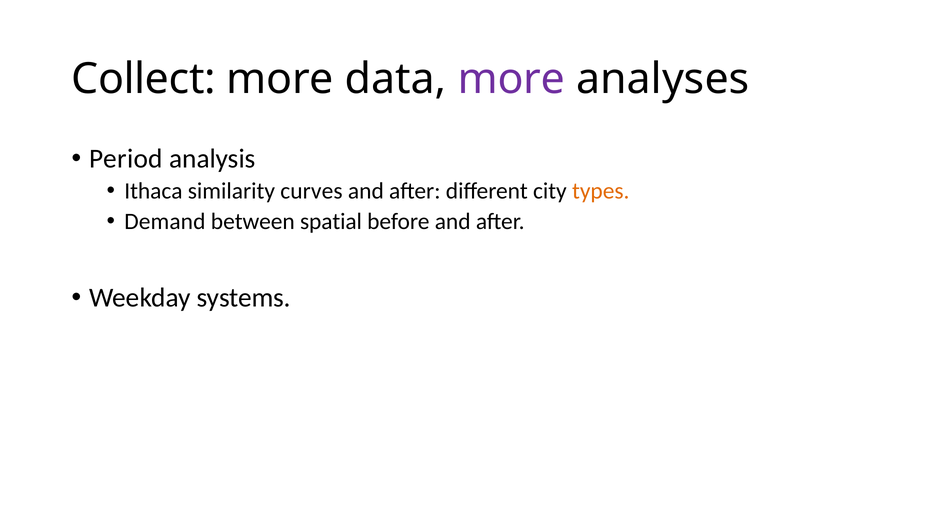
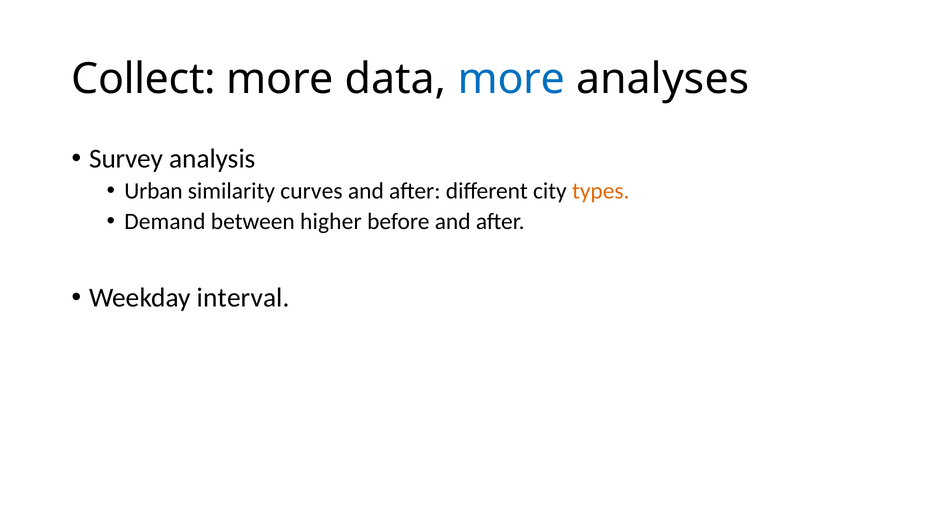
more colour: purple -> blue (511, 79)
Period: Period -> Survey (126, 159)
Ithaca: Ithaca -> Urban (153, 191)
spatial: spatial -> higher (331, 221)
systems: systems -> interval (243, 298)
